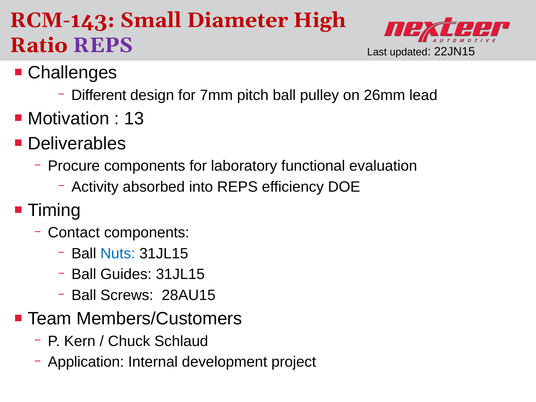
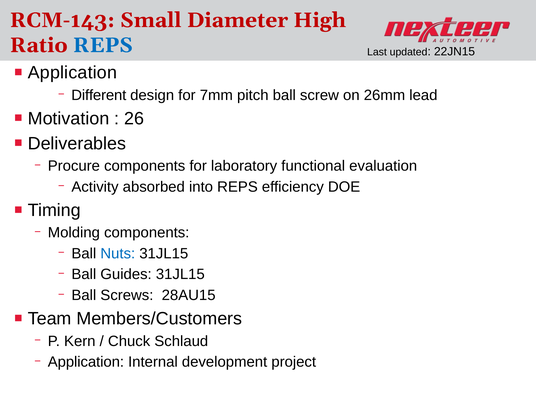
REPS colour: purple -> blue (103, 45)
Challenges: Challenges -> Application (72, 73)
pulley: pulley -> screw (319, 95)
13: 13 -> 26 (134, 119)
Contact: Contact -> Molding (74, 233)
